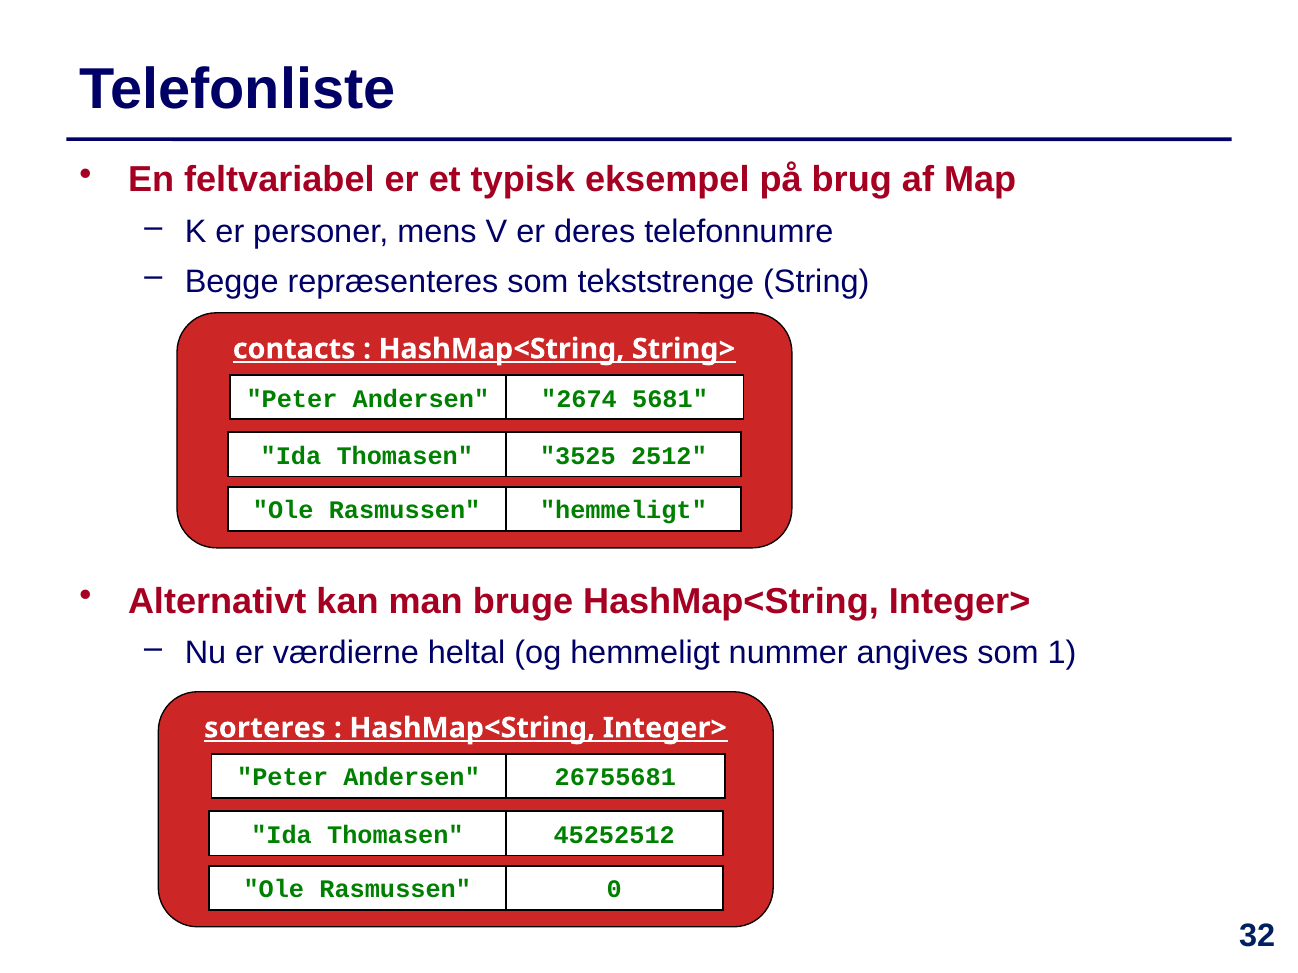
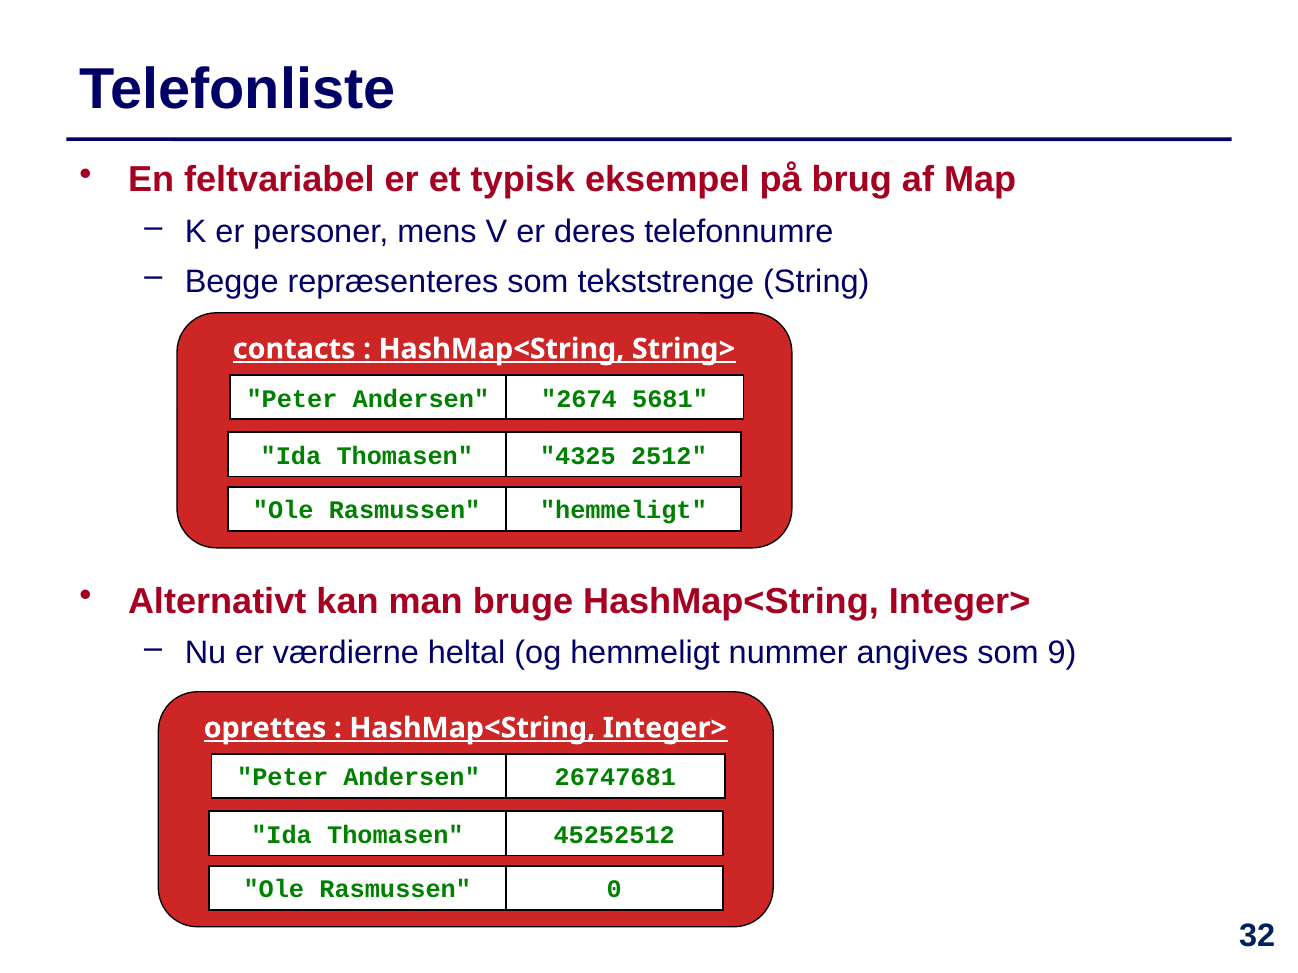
3525: 3525 -> 4325 (578, 456)
1: 1 -> 9 (1062, 653)
sorteres: sorteres -> oprettes (265, 728)
26755681: 26755681 -> 26747681 (615, 778)
